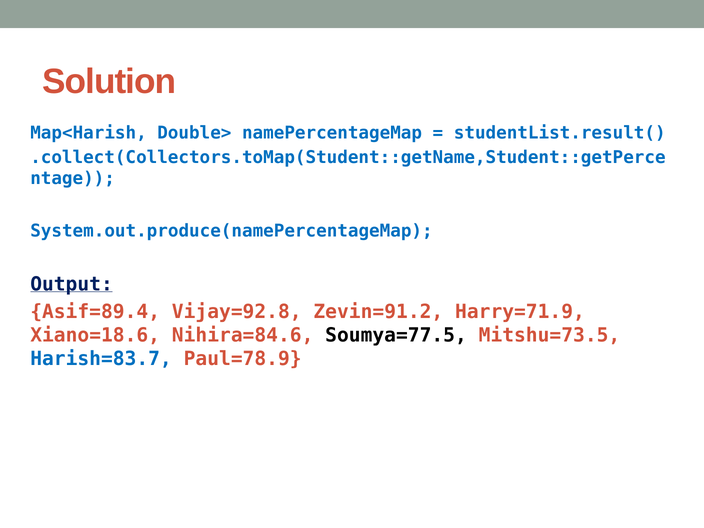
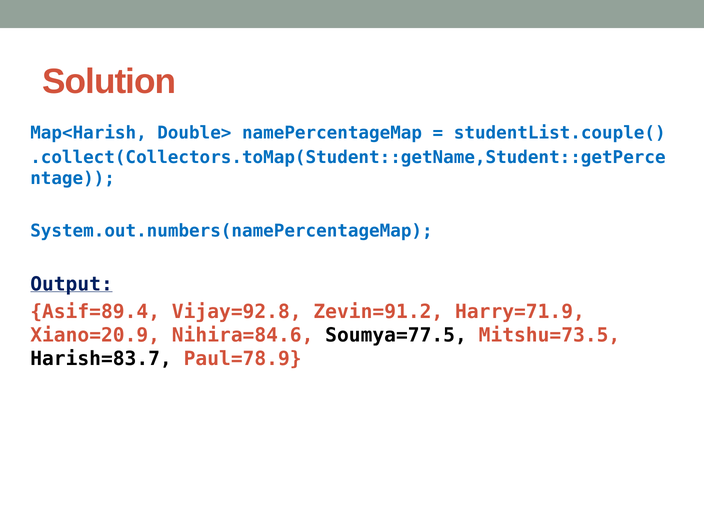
studentList.result(: studentList.result( -> studentList.couple( (560, 133)
System.out.produce(namePercentageMap: System.out.produce(namePercentageMap -> System.out.numbers(namePercentageMap (231, 231)
Xiano=18.6: Xiano=18.6 -> Xiano=20.9 (95, 335)
Harish=83.7 colour: blue -> black (101, 359)
